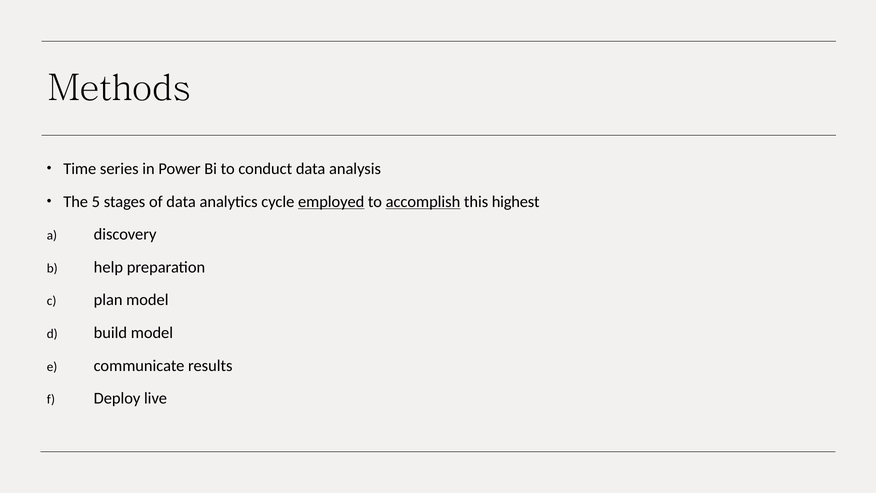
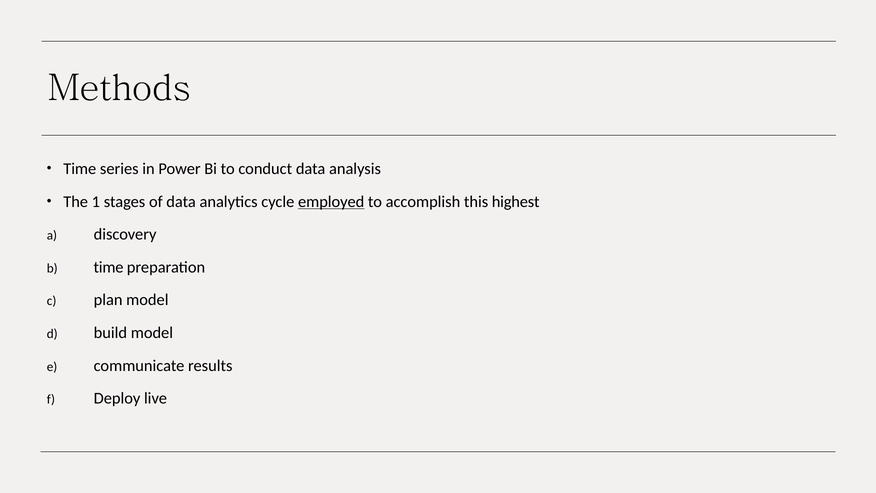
5: 5 -> 1 (96, 202)
accomplish underline: present -> none (423, 202)
help: help -> time (109, 267)
